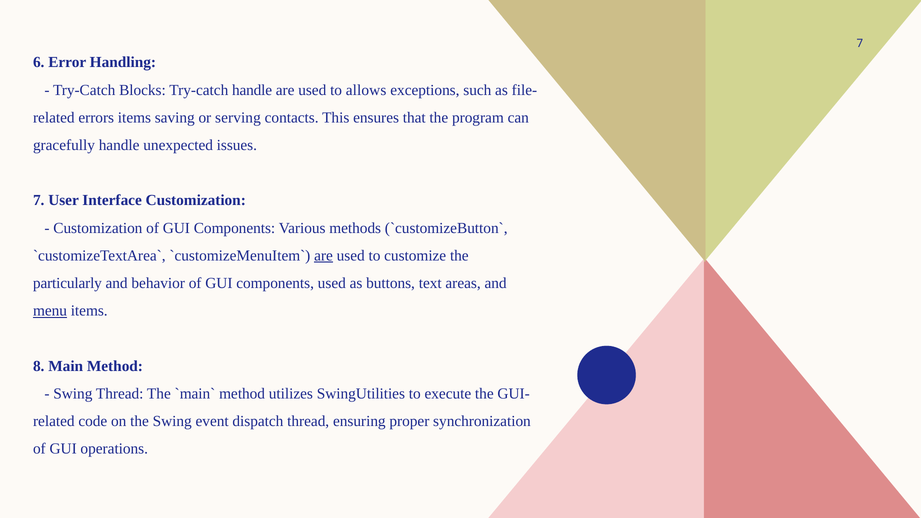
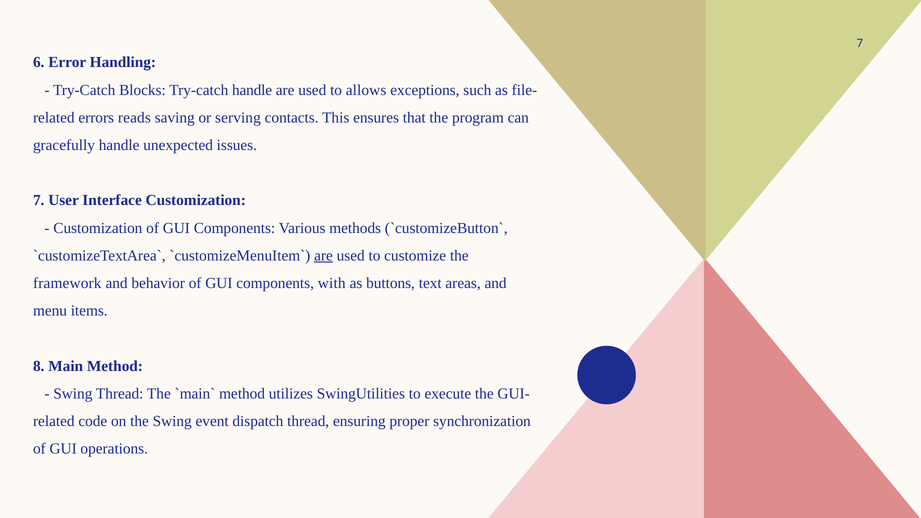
errors items: items -> reads (134, 118)
particularly: particularly -> framework (67, 283)
components used: used -> with (332, 283)
menu underline: present -> none (50, 311)
